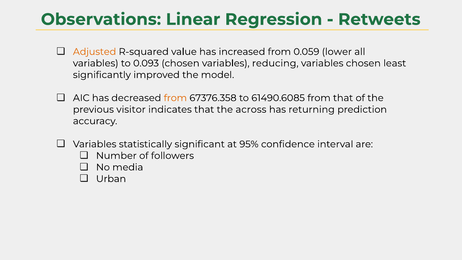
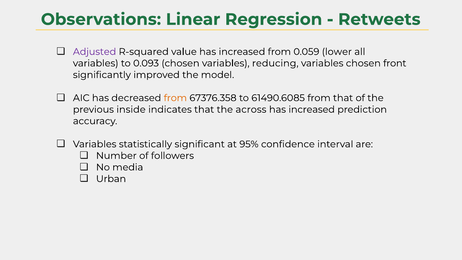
Adjusted colour: orange -> purple (95, 52)
least: least -> front (395, 63)
visitor: visitor -> inside (131, 109)
returning: returning -> increased (312, 109)
